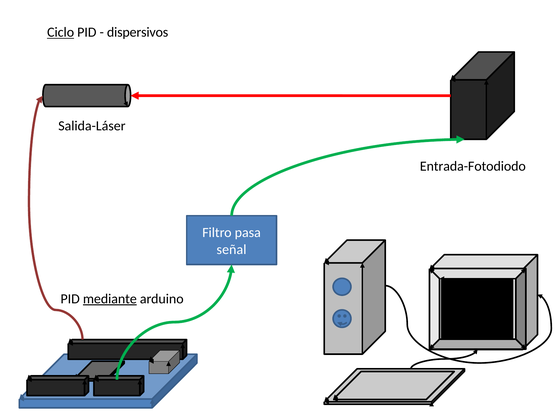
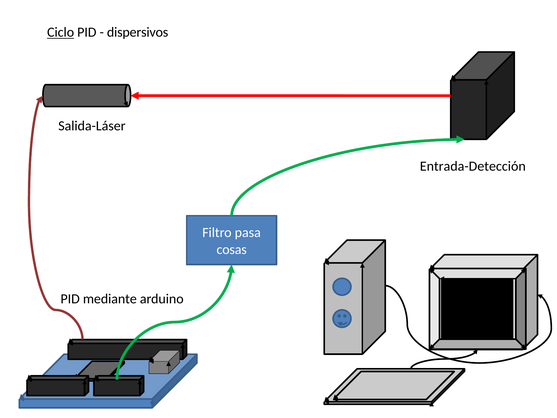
Entrada-Fotodiodo: Entrada-Fotodiodo -> Entrada-Detección (473, 166)
señal: señal -> cosas (232, 249)
mediante underline: present -> none (110, 299)
